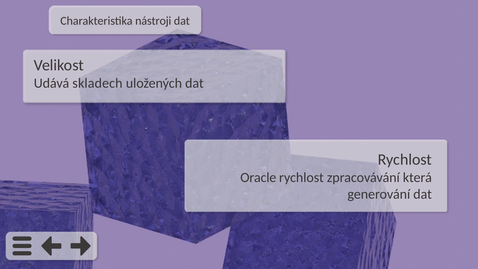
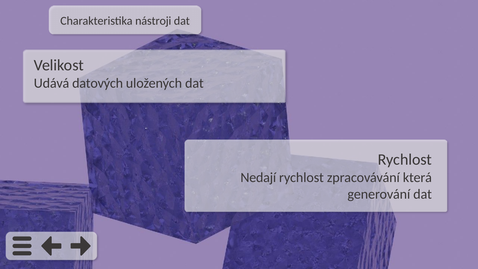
skladech: skladech -> datových (98, 83)
Oracle: Oracle -> Nedají (258, 177)
